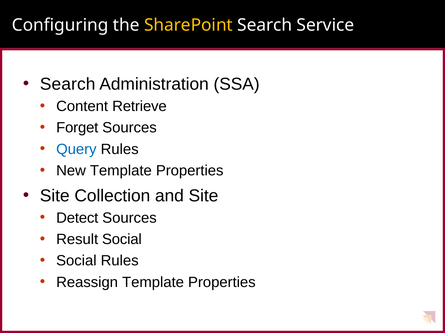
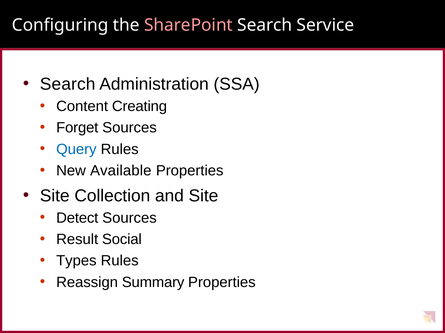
SharePoint colour: yellow -> pink (189, 25)
Retrieve: Retrieve -> Creating (139, 107)
New Template: Template -> Available (121, 171)
Social: Social -> Types (76, 261)
Reassign Template: Template -> Summary (153, 283)
